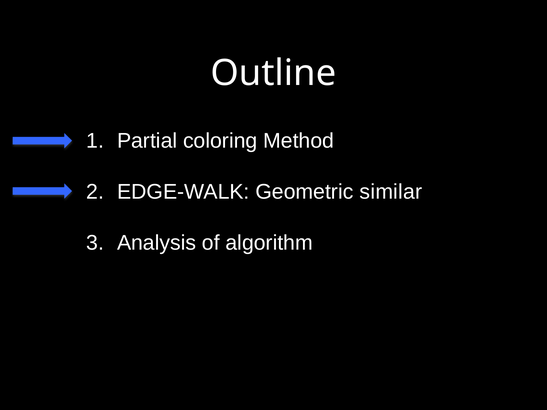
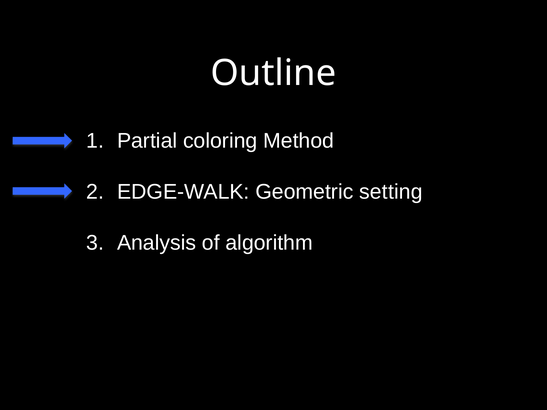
similar: similar -> setting (391, 192)
